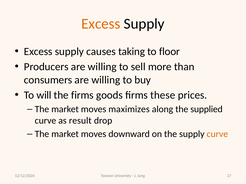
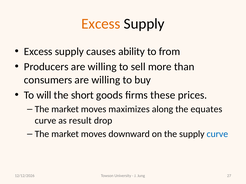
taking: taking -> ability (132, 52)
floor: floor -> from (170, 52)
the firms: firms -> short (82, 95)
supplied: supplied -> equates (206, 109)
curve colour: orange -> blue (217, 134)
